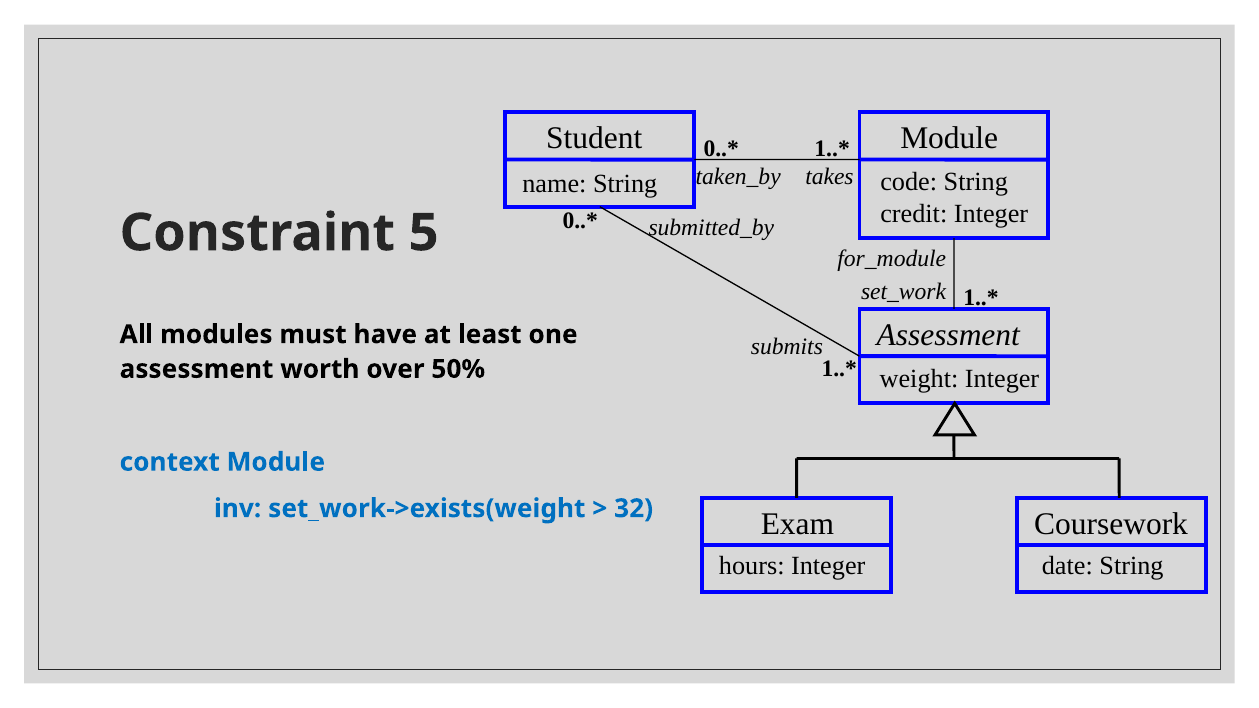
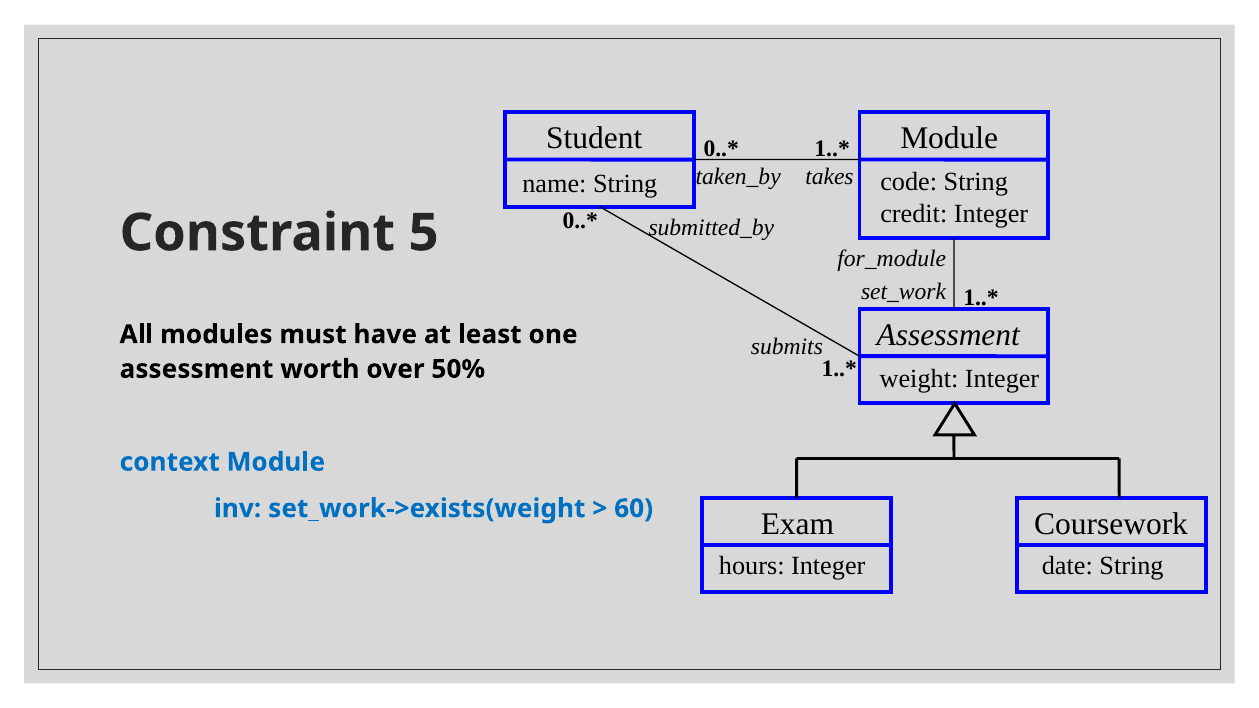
32: 32 -> 60 (634, 509)
